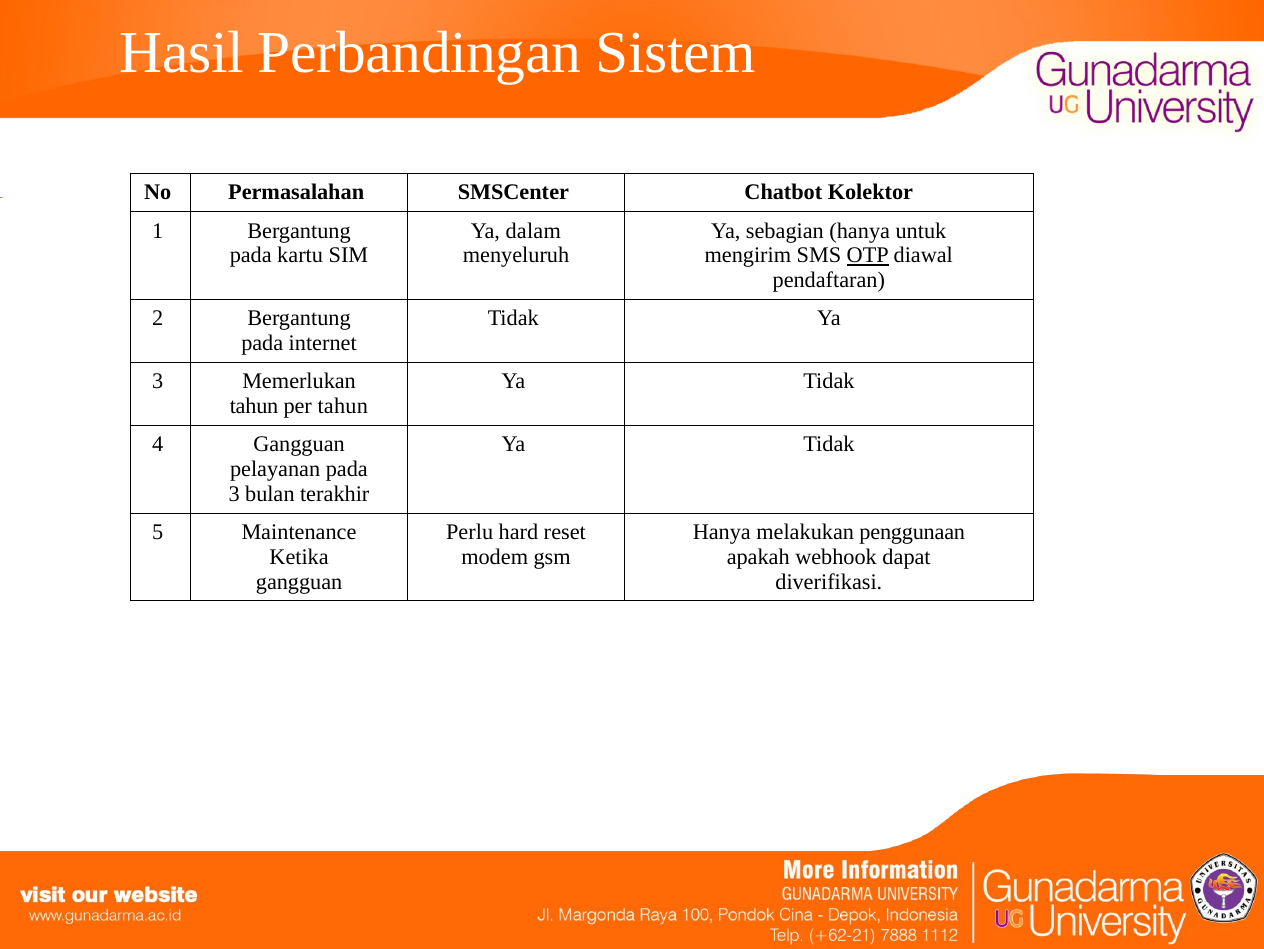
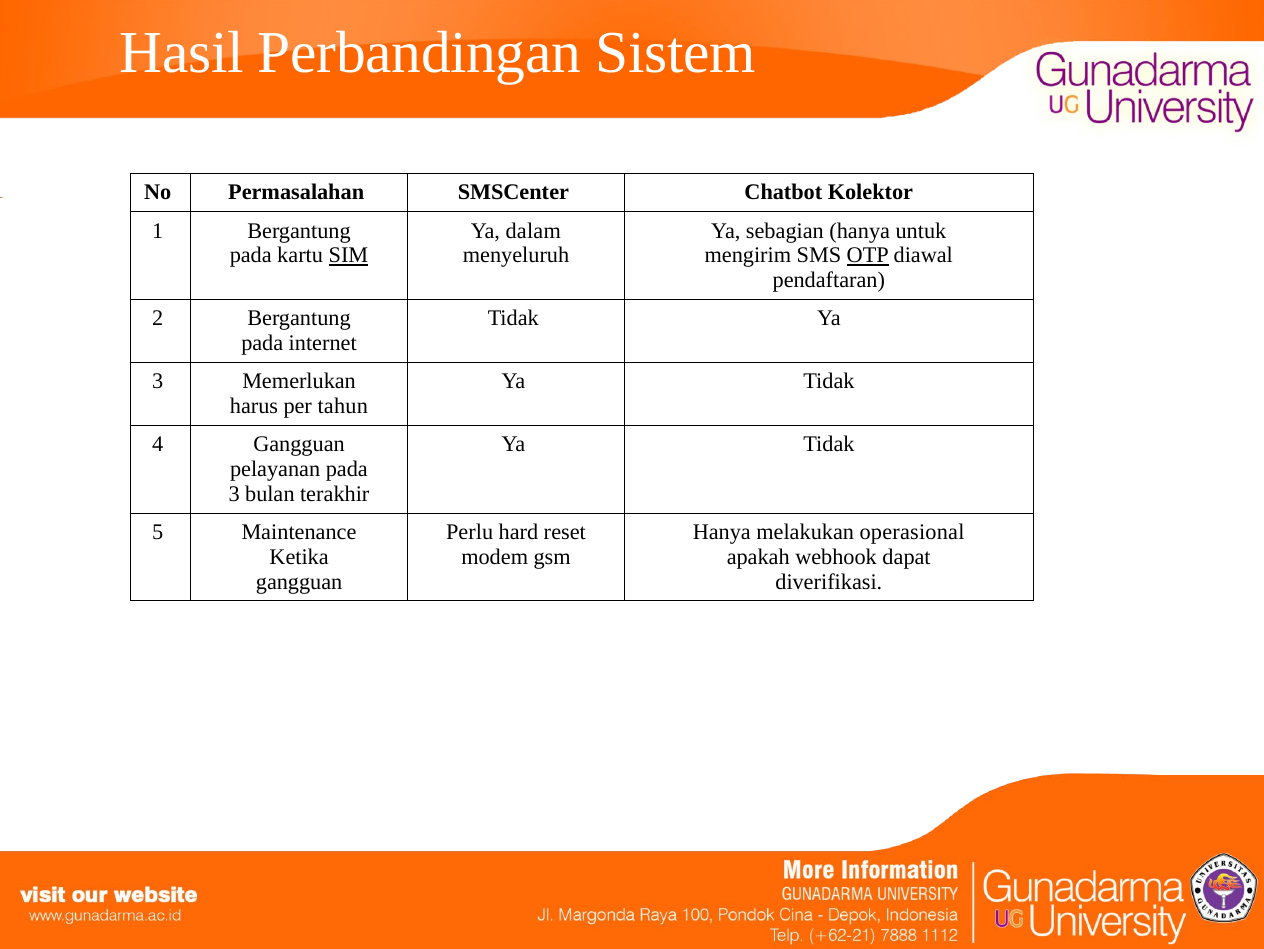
SIM underline: none -> present (348, 256)
tahun: tahun -> harus (254, 406)
penggunaan: penggunaan -> operasional (912, 532)
